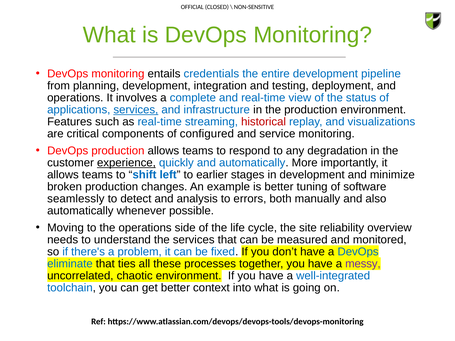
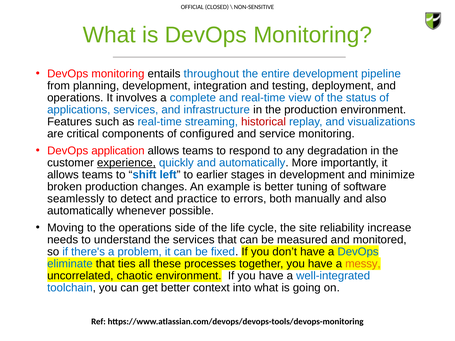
credentials: credentials -> throughout (211, 74)
services underline: present -> none (136, 110)
DevOps production: production -> application (118, 151)
analysis: analysis -> practice (197, 199)
overview: overview -> increase (389, 228)
messy colour: purple -> orange (363, 264)
